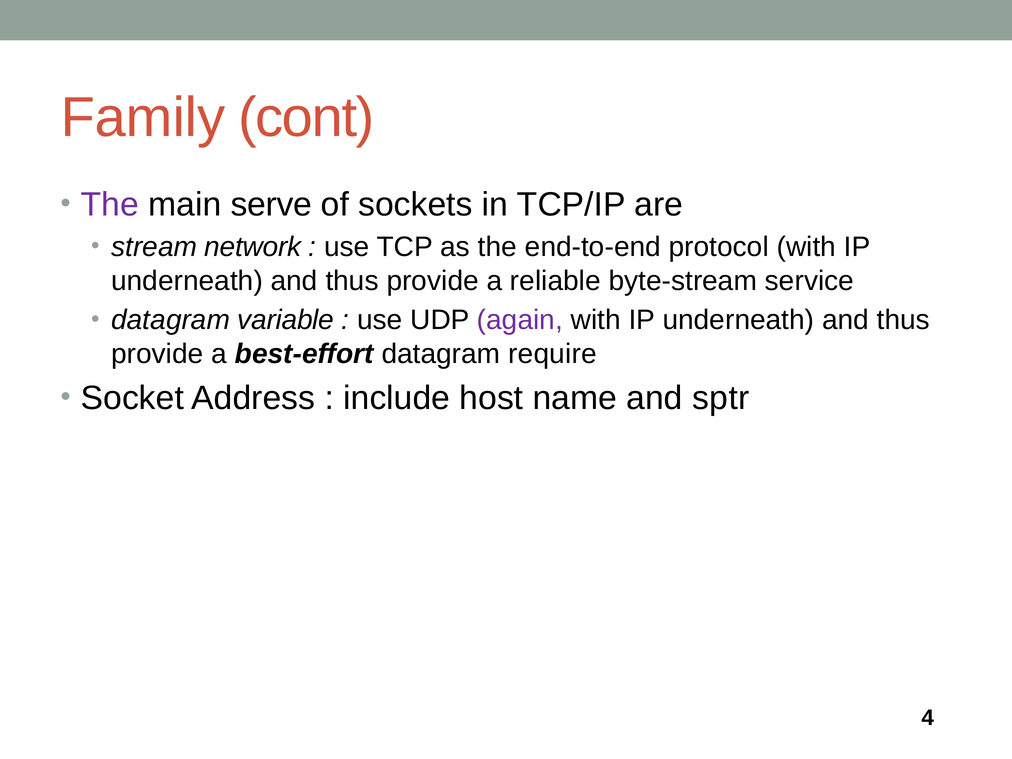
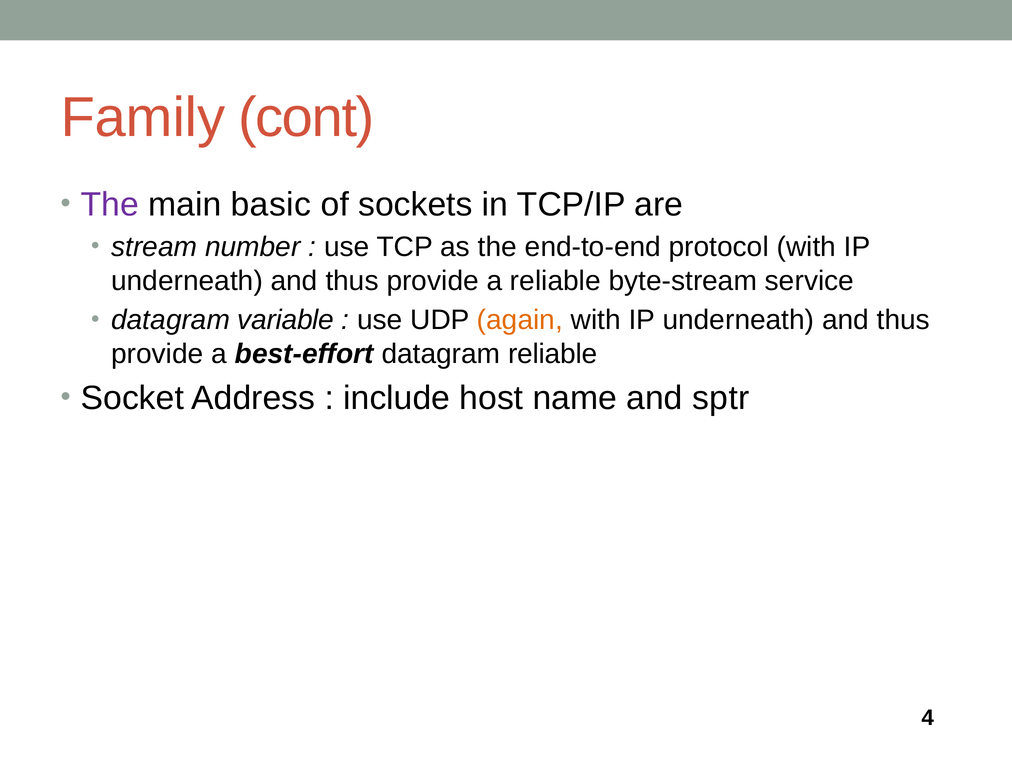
serve: serve -> basic (271, 205)
network: network -> number (253, 247)
again colour: purple -> orange (520, 320)
datagram require: require -> reliable (553, 354)
